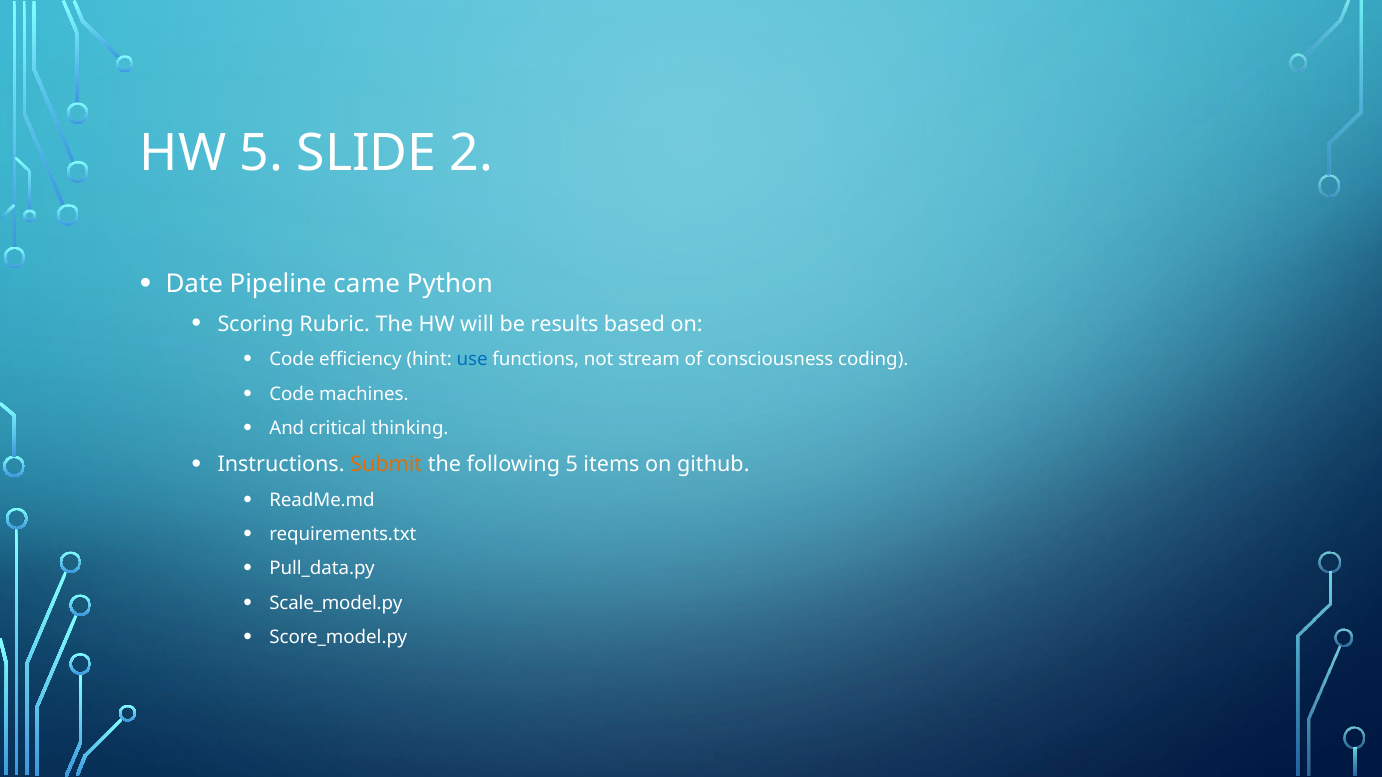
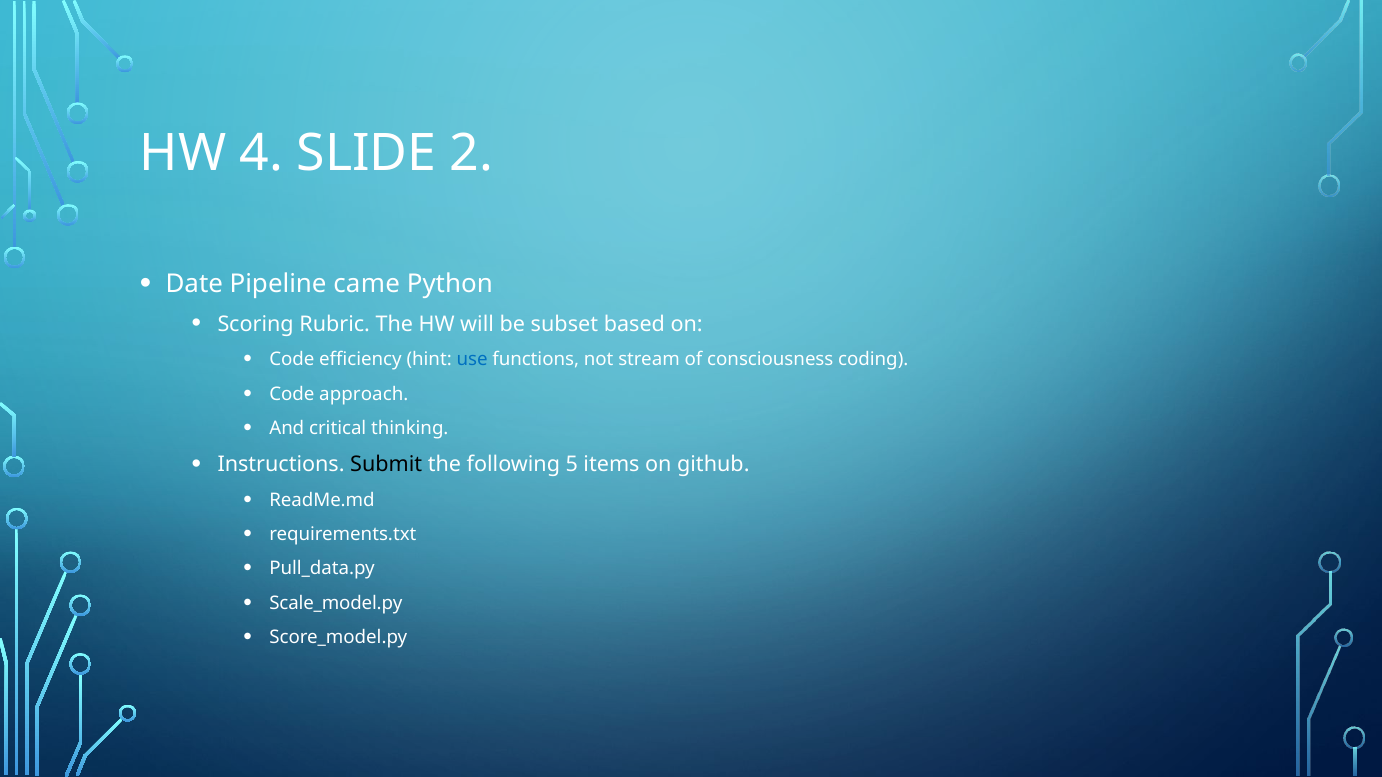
HW 5: 5 -> 4 (262, 154)
results: results -> subset (564, 324)
machines: machines -> approach (364, 394)
Submit colour: orange -> black (386, 465)
